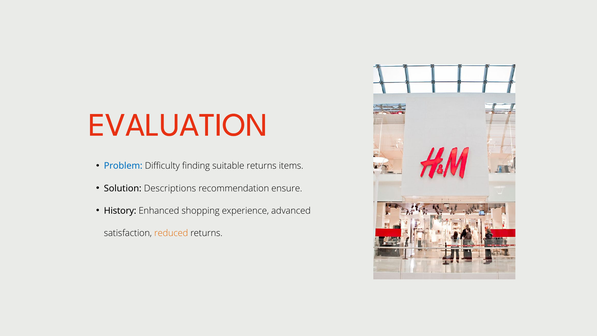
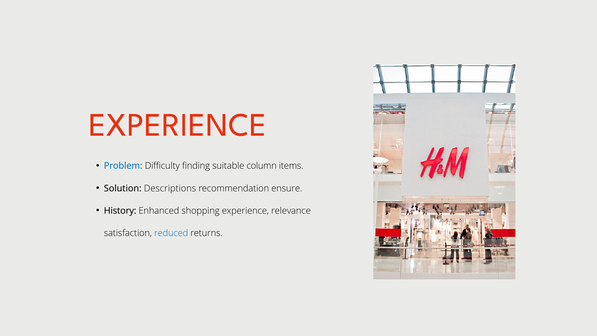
EVALUATION: EVALUATION -> EXPERIENCE (178, 125)
suitable returns: returns -> column (262, 166)
advanced: advanced -> relevance (291, 211)
reduced colour: orange -> blue (171, 233)
